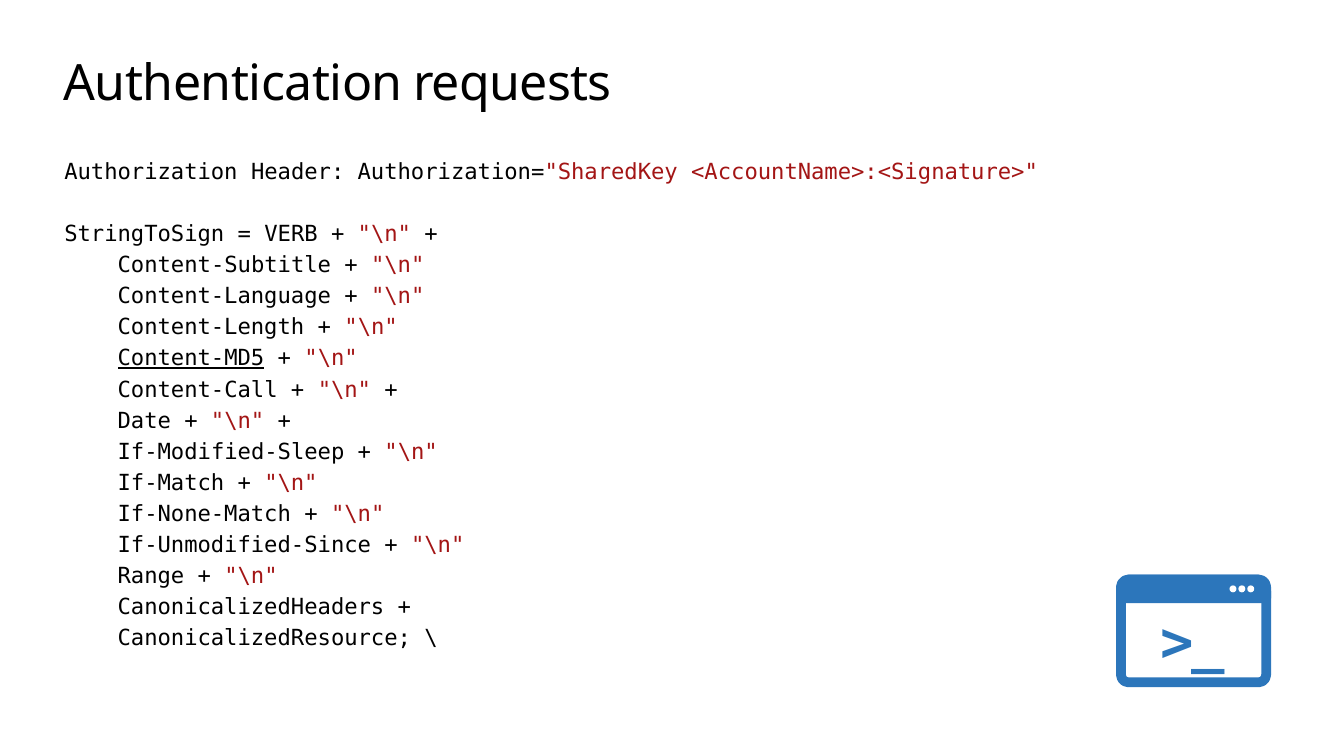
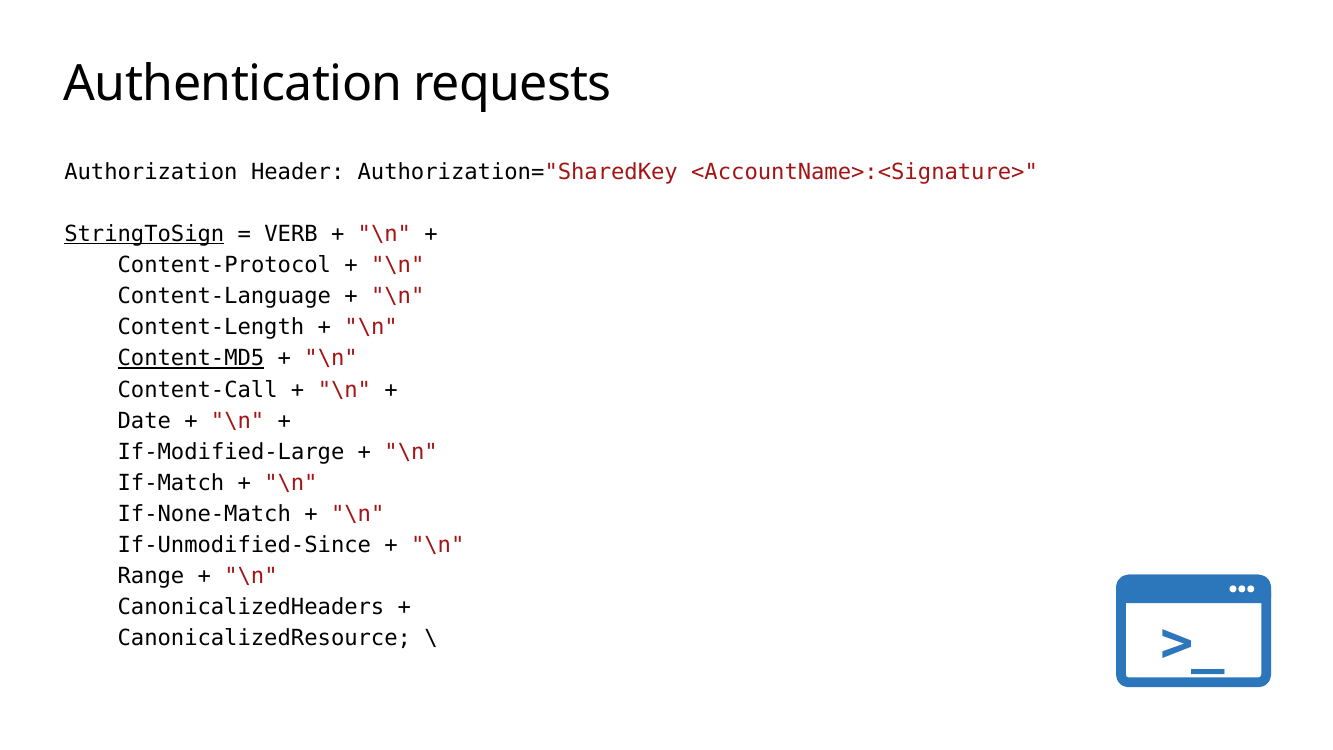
StringToSign underline: none -> present (144, 234)
Content-Subtitle: Content-Subtitle -> Content-Protocol (224, 265)
If-Modified-Sleep: If-Modified-Sleep -> If-Modified-Large (231, 452)
